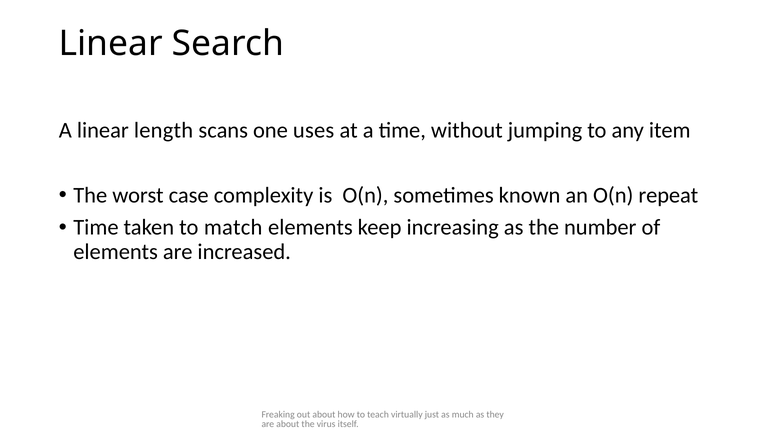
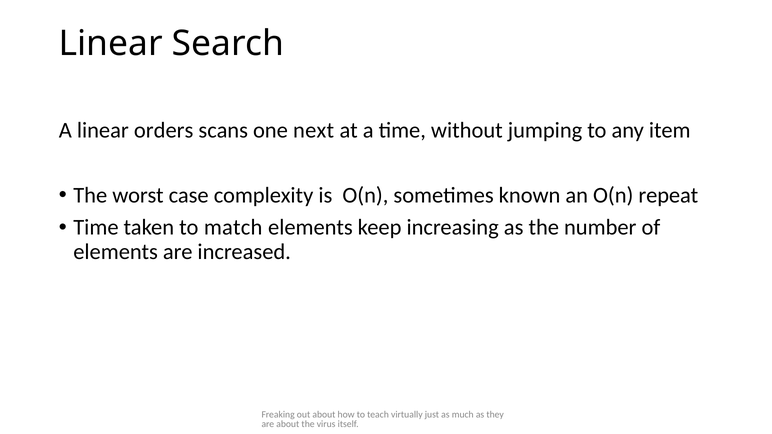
length: length -> orders (164, 131)
uses: uses -> next (314, 131)
